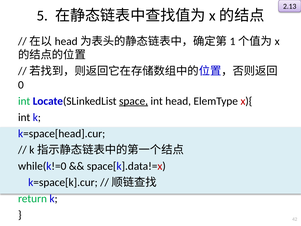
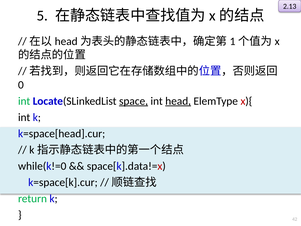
head underline: none -> present (178, 101)
